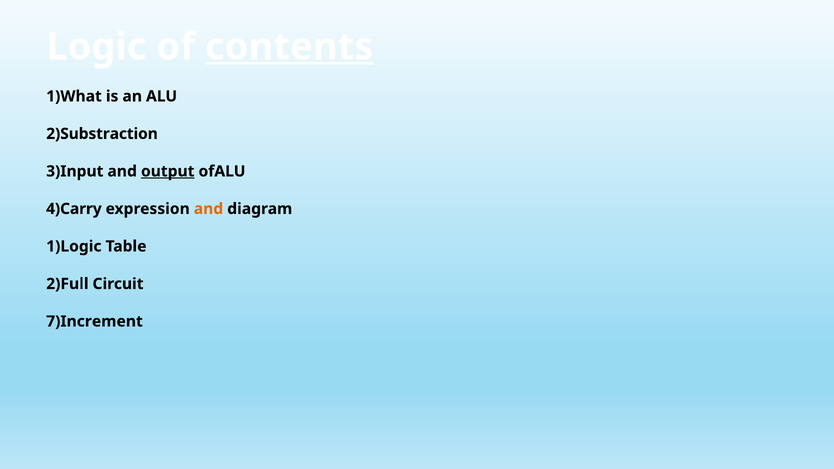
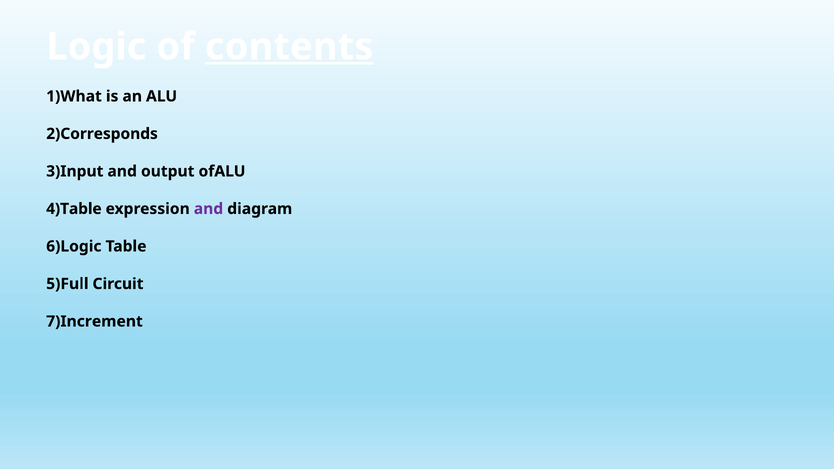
2)Substraction: 2)Substraction -> 2)Corresponds (102, 134)
output underline: present -> none (168, 171)
4)Carry: 4)Carry -> 4)Table (74, 209)
and colour: orange -> purple (208, 209)
1)Logic: 1)Logic -> 6)Logic (74, 246)
2)Full: 2)Full -> 5)Full (67, 284)
